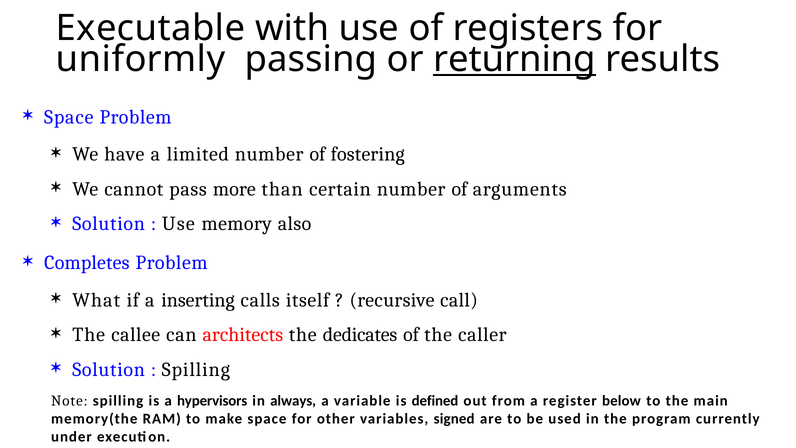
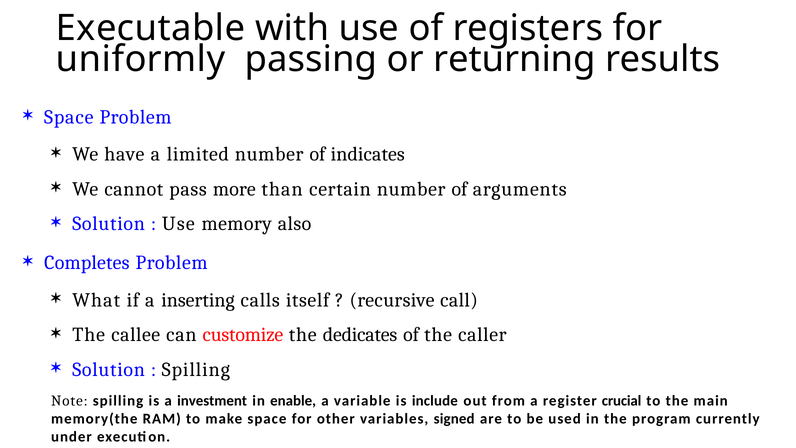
returning underline: present -> none (515, 59)
fostering: fostering -> indicates (368, 154)
architects: architects -> customize (243, 335)
hypervisors: hypervisors -> investment (212, 401)
always: always -> enable (293, 401)
defined: defined -> include (435, 401)
below: below -> crucial (622, 401)
